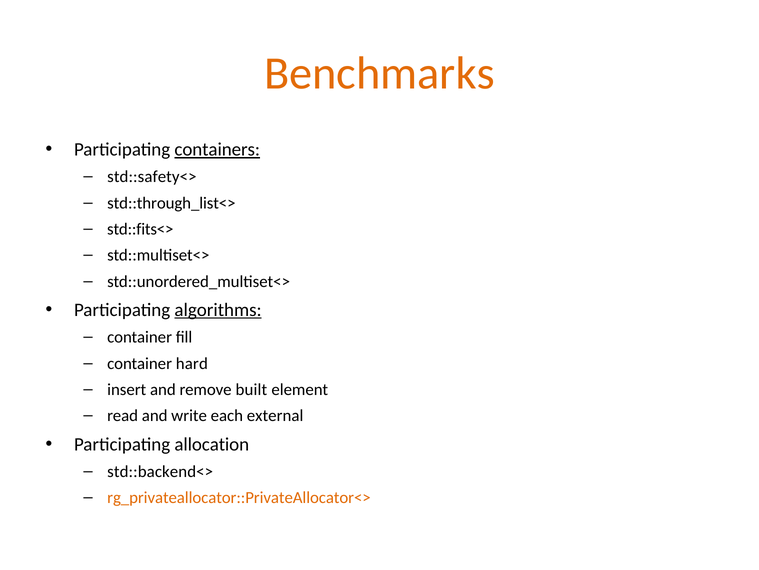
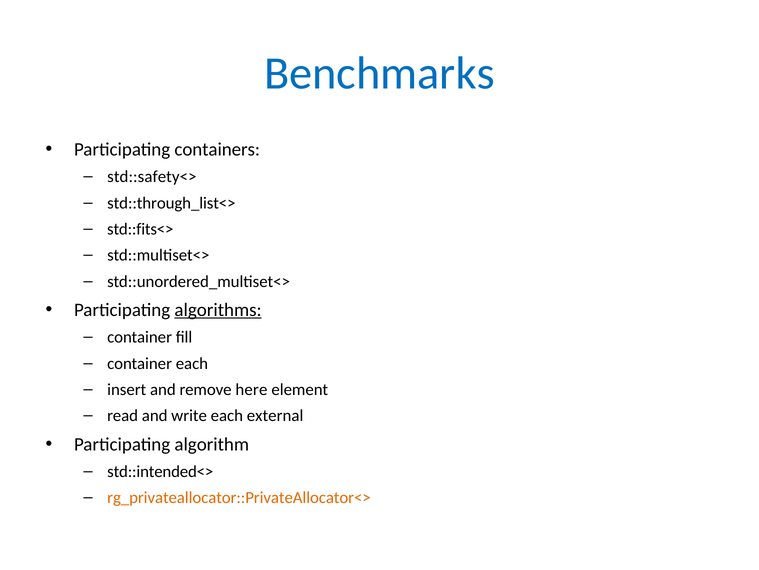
Benchmarks colour: orange -> blue (379, 73)
containers underline: present -> none (217, 149)
container hard: hard -> each (192, 363)
built: built -> here (251, 389)
allocation: allocation -> algorithm (212, 444)
std::backend<>: std::backend<> -> std::intended<> (160, 471)
